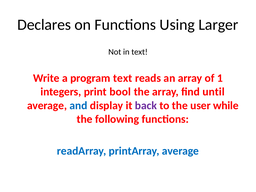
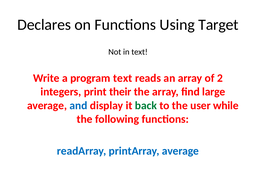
Larger: Larger -> Target (218, 25)
1: 1 -> 2 (220, 78)
bool: bool -> their (120, 92)
until: until -> large (214, 92)
back colour: purple -> green (146, 105)
